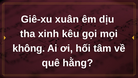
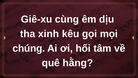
xuân: xuân -> cùng (67, 19)
không: không -> chúng (29, 48)
